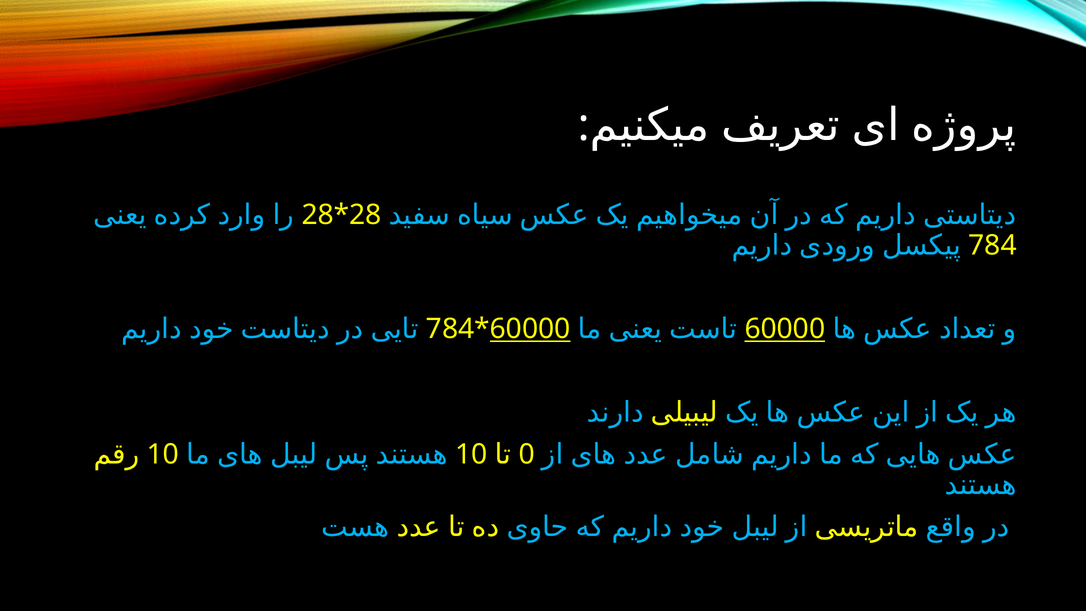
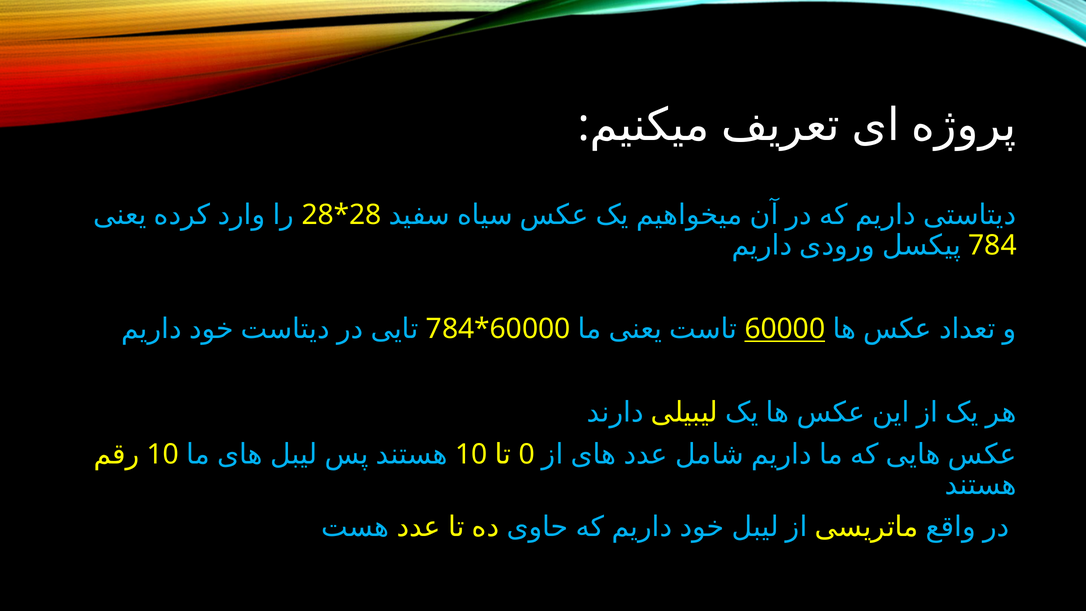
60000 underline: present -> none (530, 329)
